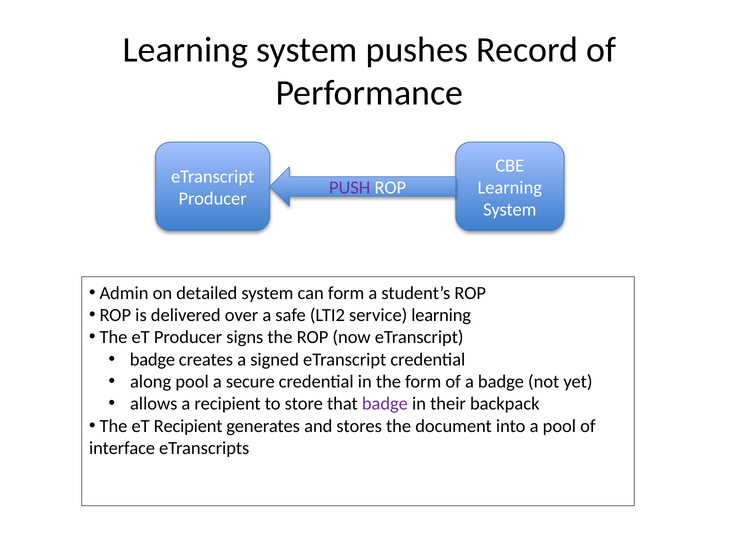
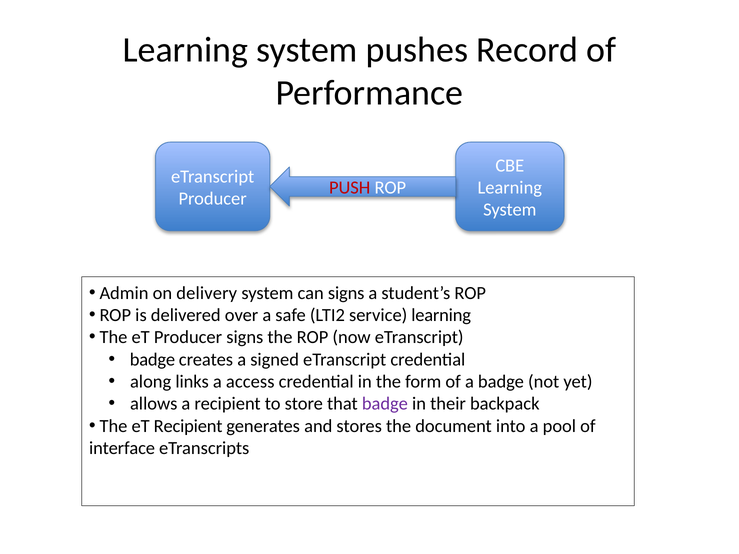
PUSH colour: purple -> red (350, 188)
detailed: detailed -> delivery (207, 293)
can form: form -> signs (346, 293)
along pool: pool -> links (192, 382)
secure: secure -> access (250, 382)
